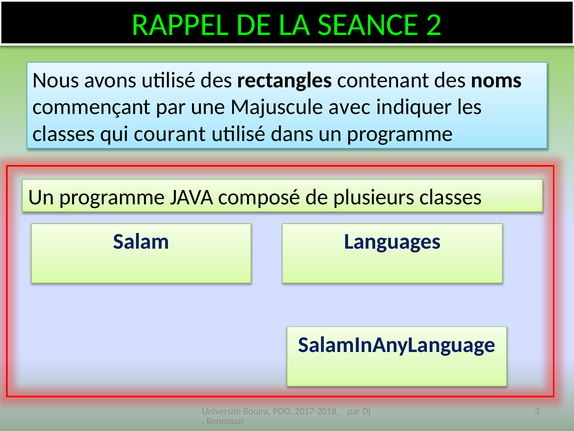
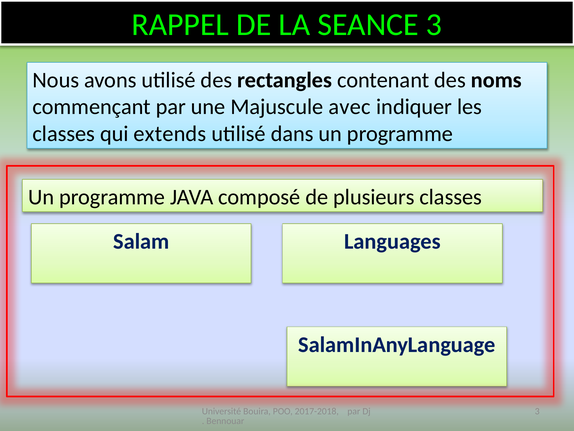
SEANCE 2: 2 -> 3 (434, 25)
courant: courant -> extends (170, 134)
